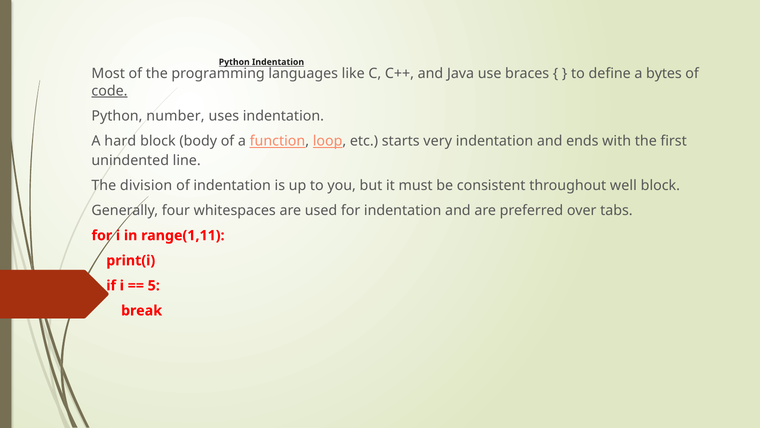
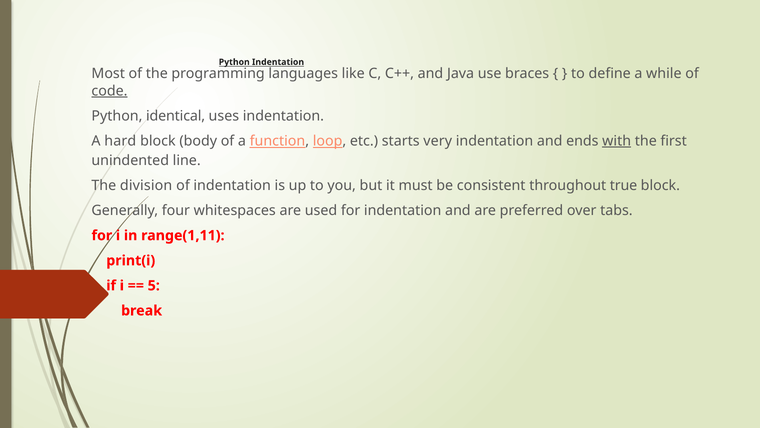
bytes: bytes -> while (664, 74)
number: number -> identical (176, 116)
with underline: none -> present (617, 141)
well: well -> true (624, 185)
